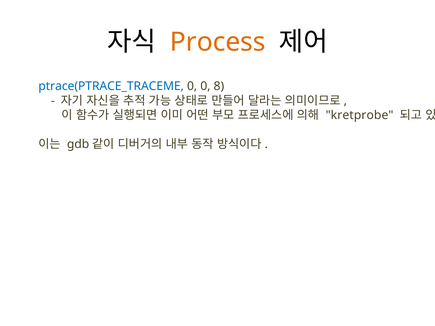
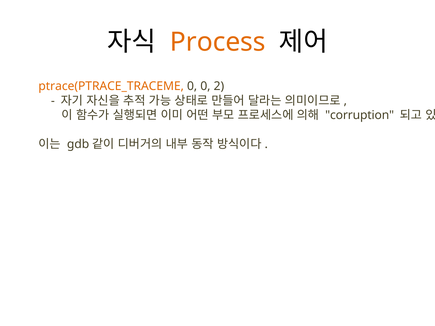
ptrace(PTRACE_TRACEME colour: blue -> orange (111, 86)
8: 8 -> 2 (219, 86)
kretprobe: kretprobe -> corruption (360, 115)
